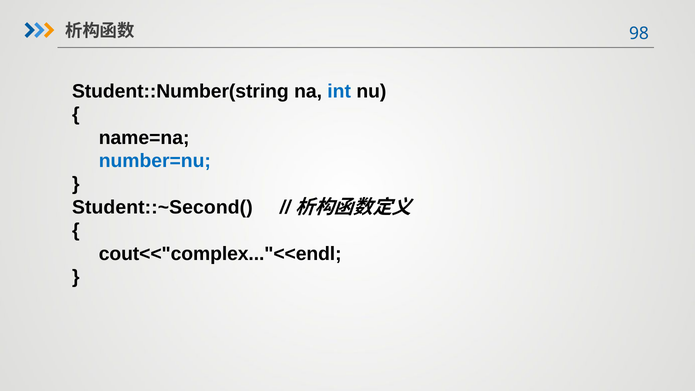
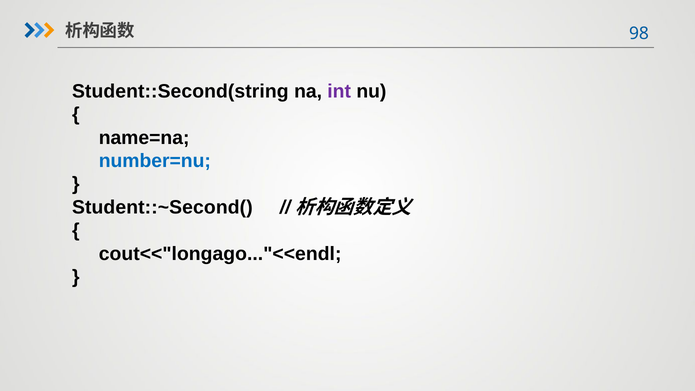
Student::Number(string: Student::Number(string -> Student::Second(string (180, 91)
int colour: blue -> purple (339, 91)
cout<<"complex..."<<endl: cout<<"complex..."<<endl -> cout<<"longago..."<<endl (220, 254)
